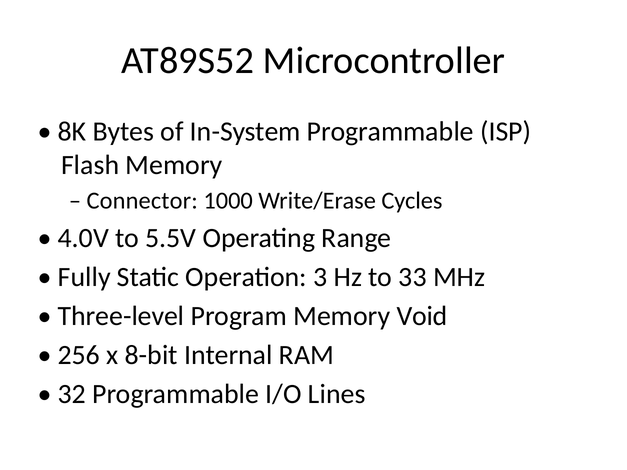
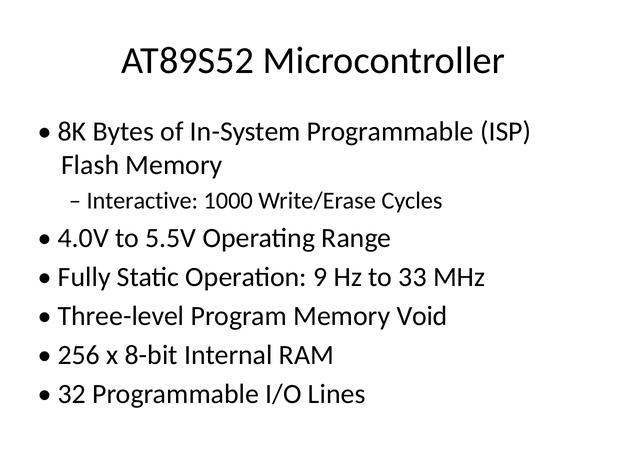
Connector: Connector -> Interactive (142, 201)
3: 3 -> 9 (320, 277)
